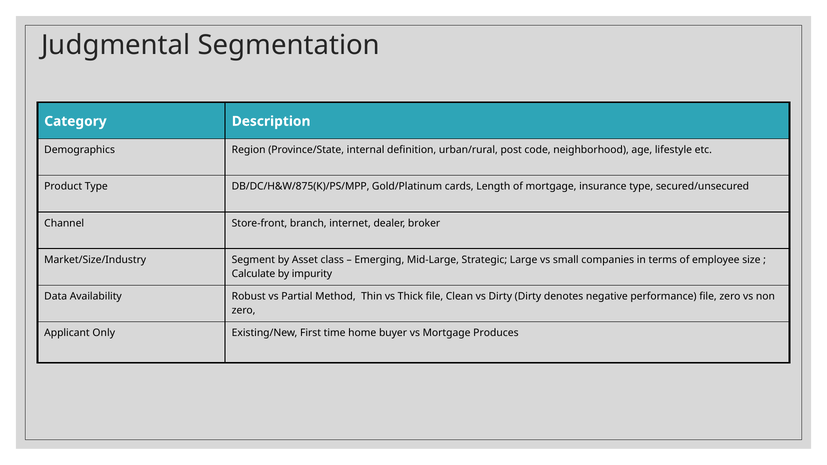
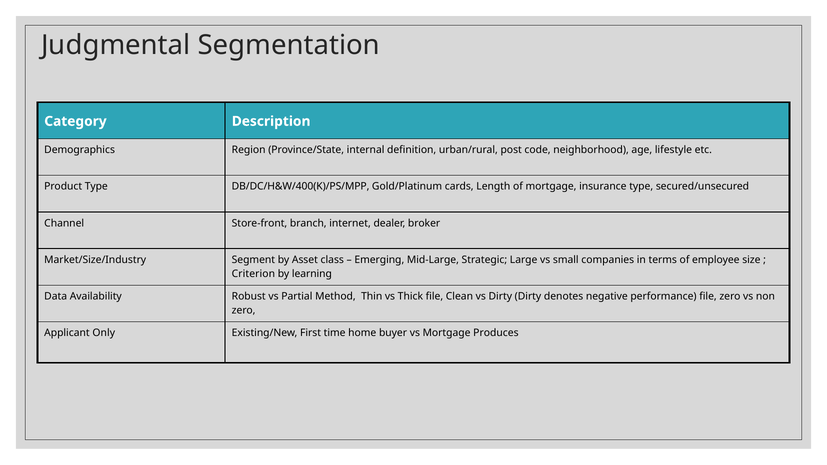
DB/DC/H&W/875(K)/PS/MPP: DB/DC/H&W/875(K)/PS/MPP -> DB/DC/H&W/400(K)/PS/MPP (301, 187)
Calculate: Calculate -> Criterion (253, 274)
impurity: impurity -> learning (312, 274)
